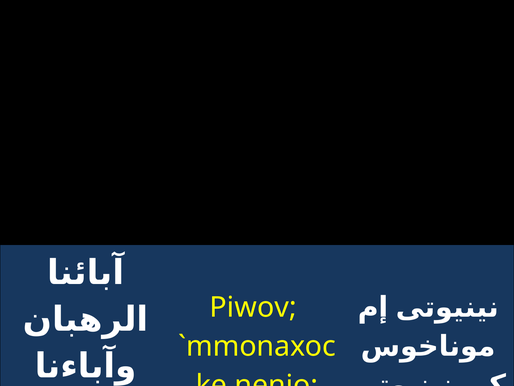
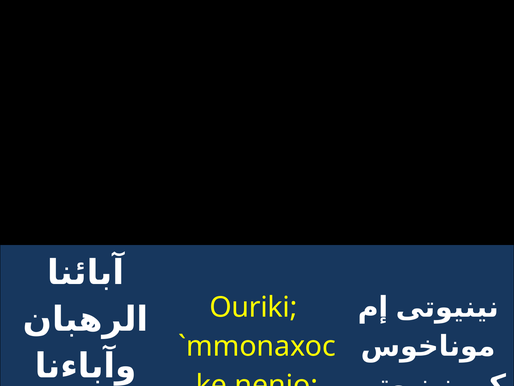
Piwov: Piwov -> Ouriki (253, 307)
